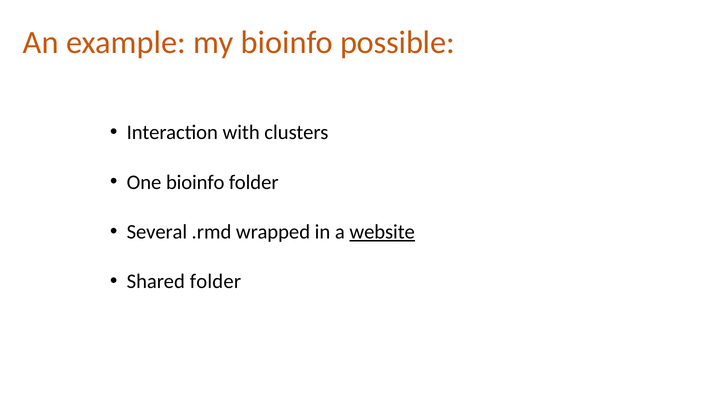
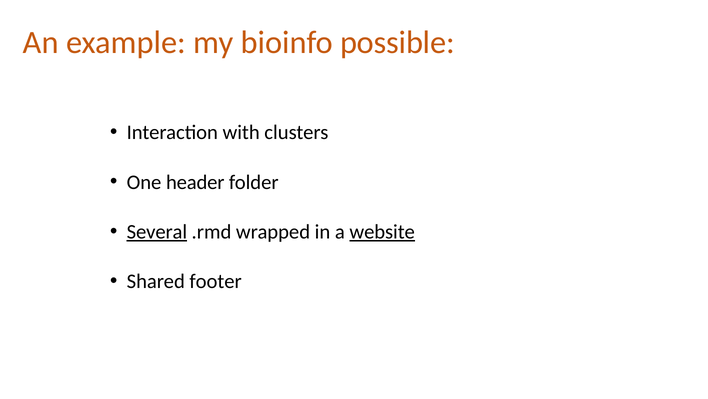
One bioinfo: bioinfo -> header (195, 182)
Several underline: none -> present (157, 231)
Shared folder: folder -> footer (216, 281)
